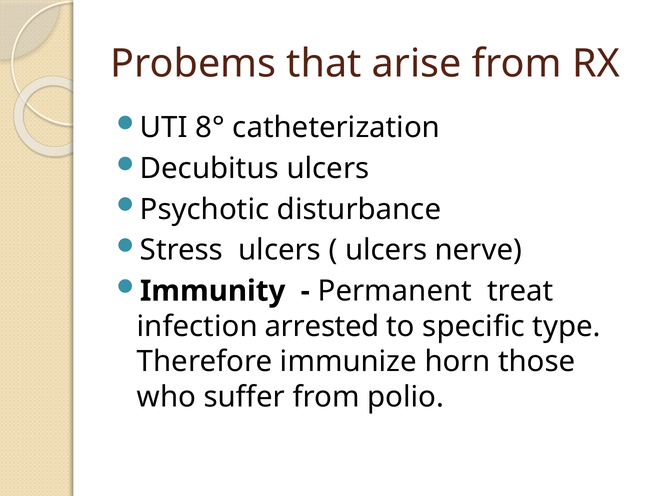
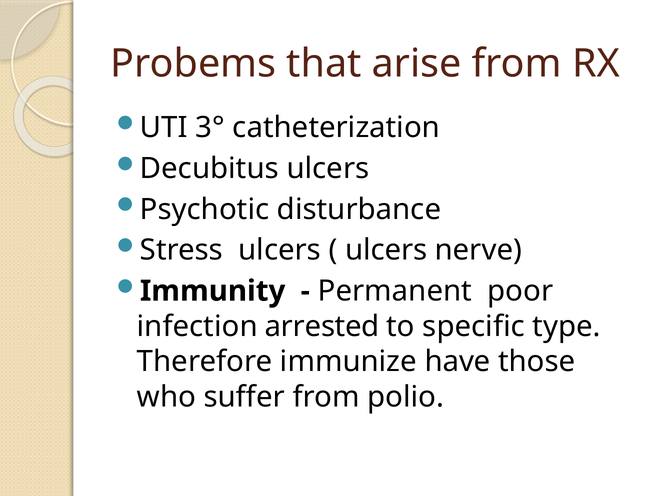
8°: 8° -> 3° (210, 128)
treat: treat -> poor (520, 291)
horn: horn -> have (458, 362)
